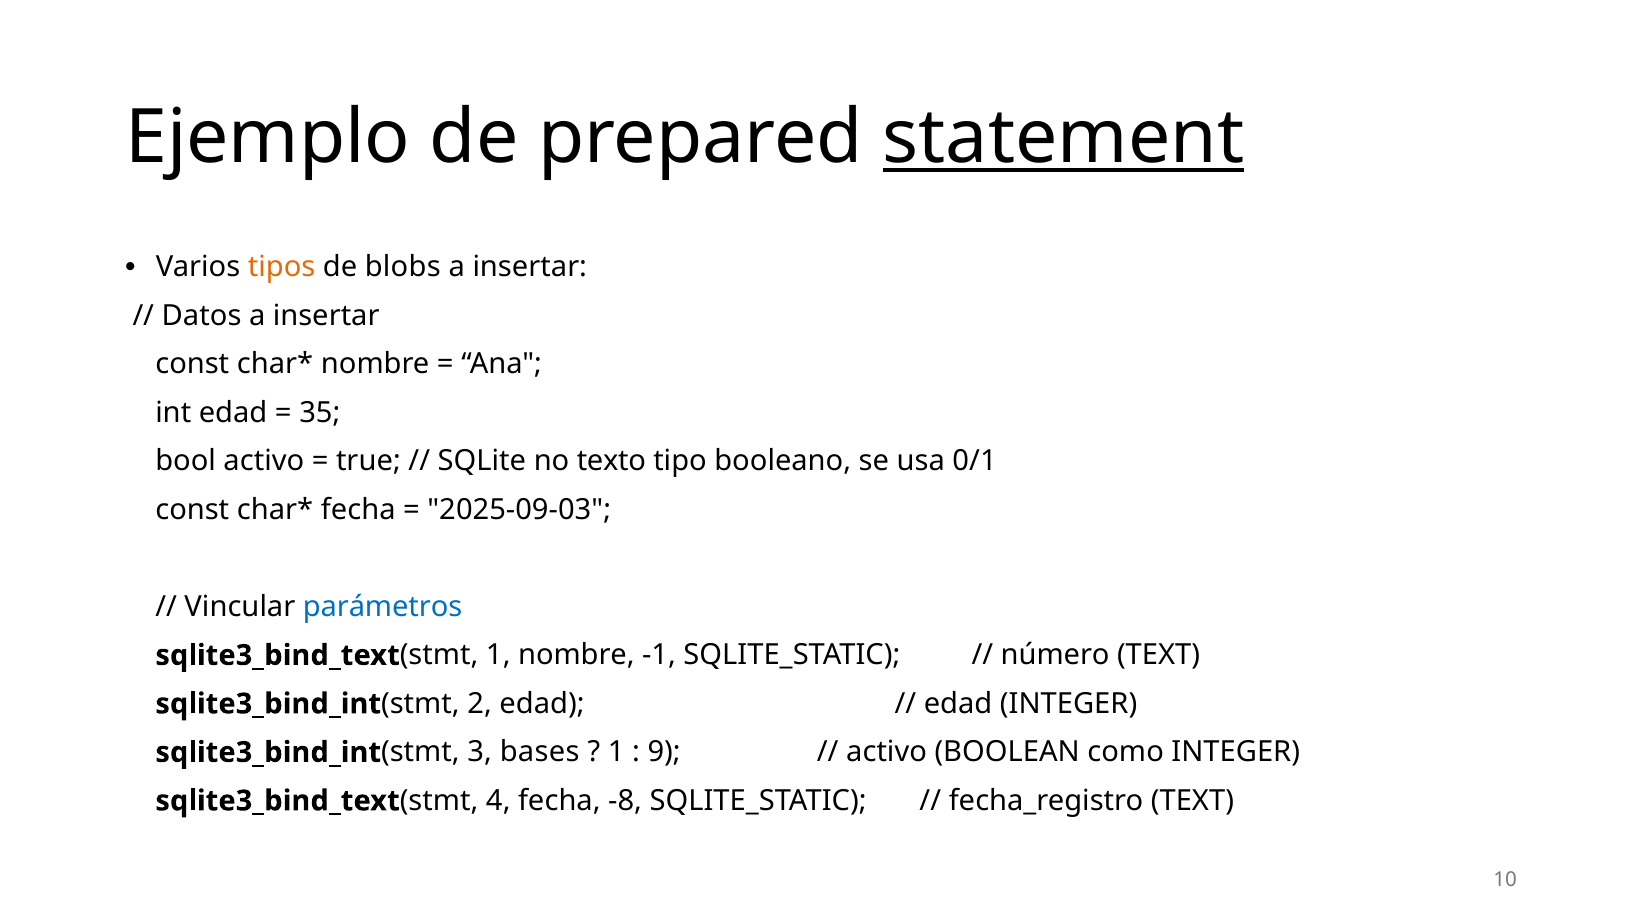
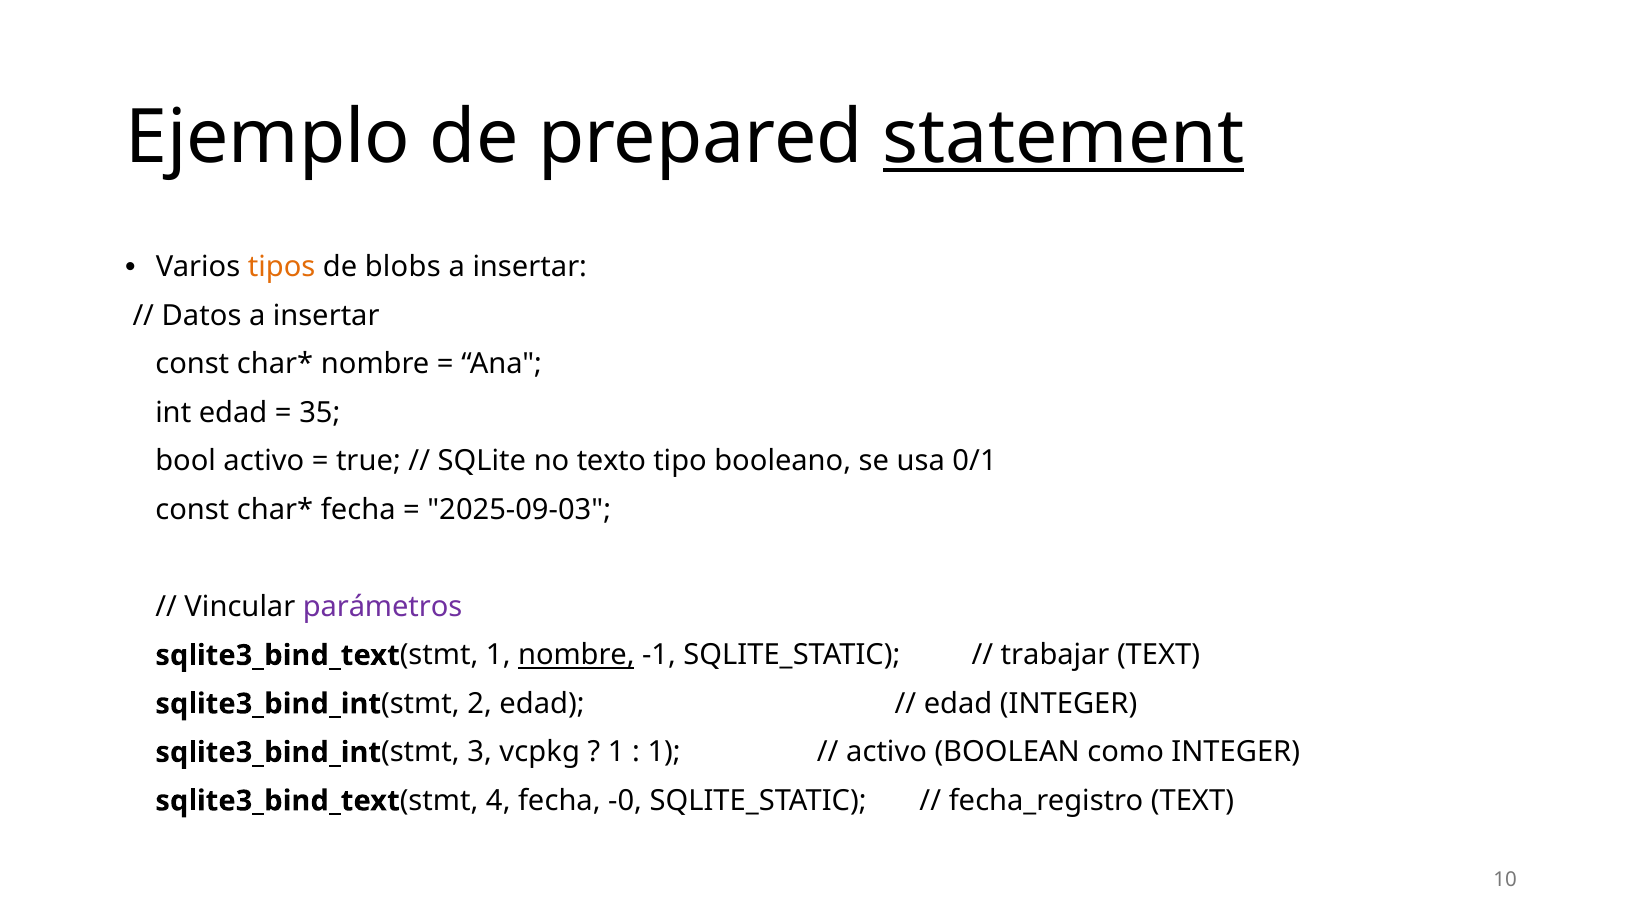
parámetros colour: blue -> purple (383, 607)
nombre underline: none -> present (576, 656)
número: número -> trabajar (1055, 656)
bases: bases -> vcpkg (540, 753)
9: 9 -> 1 (664, 753)
-8: -8 -> -0 (625, 801)
